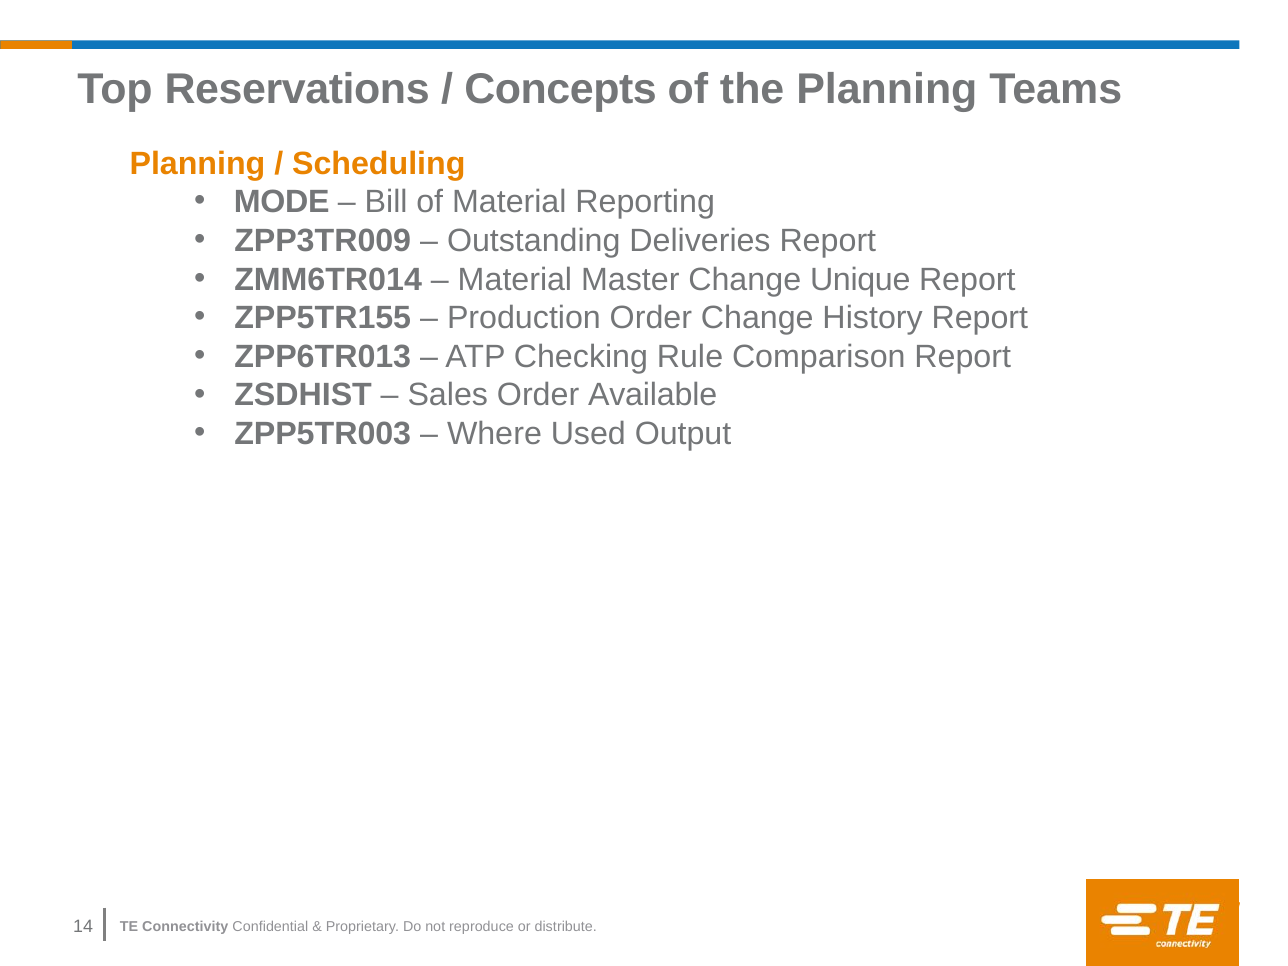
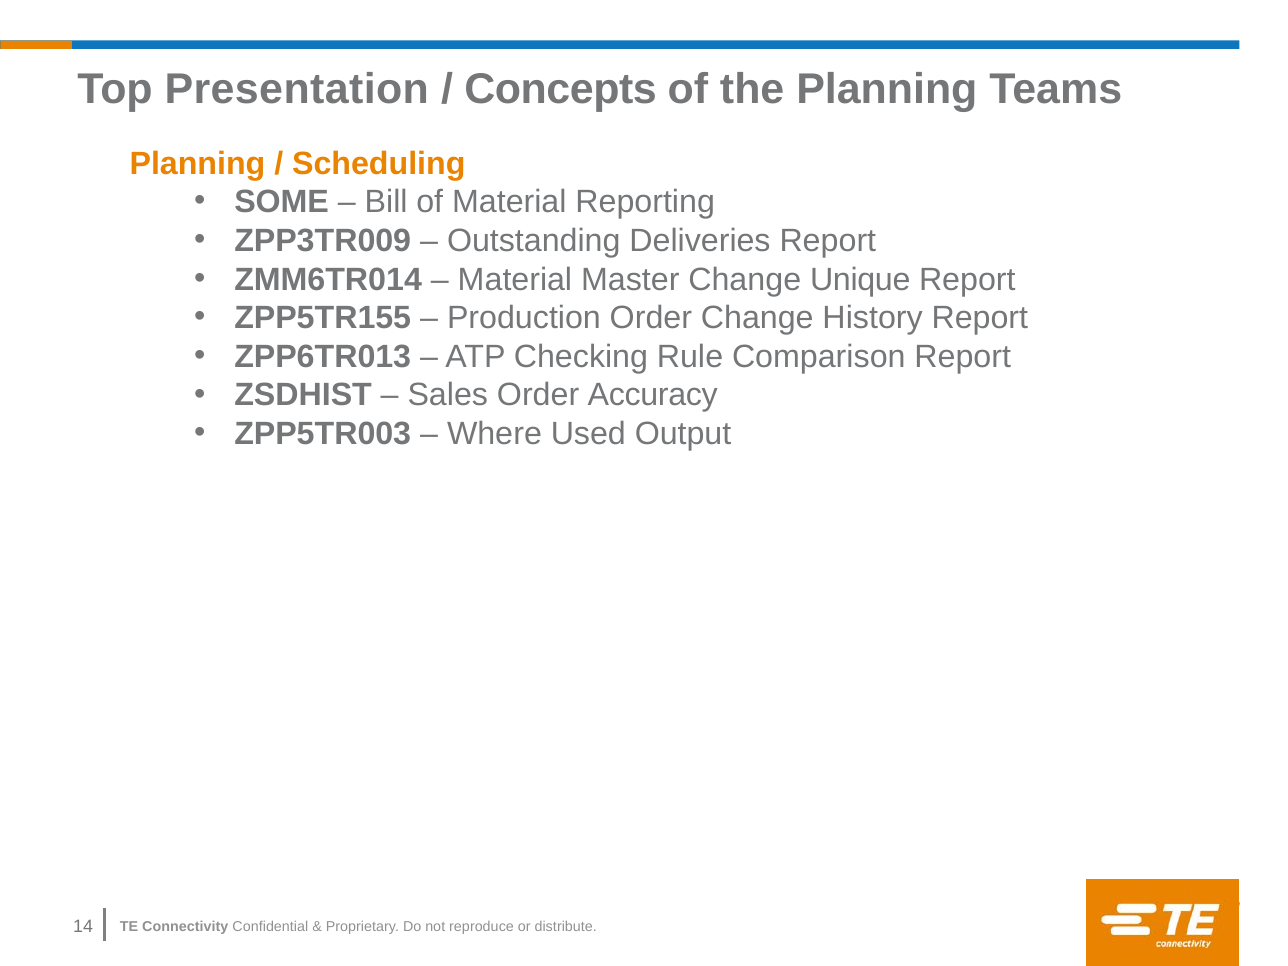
Reservations: Reservations -> Presentation (297, 90)
MODE: MODE -> SOME (282, 202)
Available: Available -> Accuracy (653, 395)
